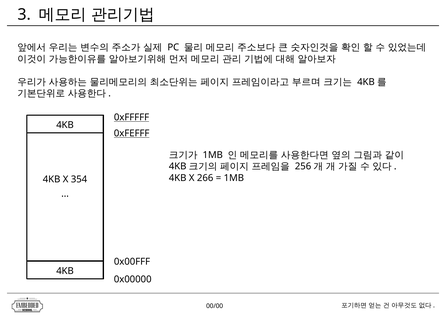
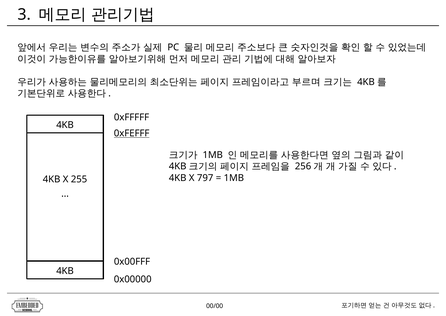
0xFFFFF underline: present -> none (132, 117)
266: 266 -> 797 (205, 178)
354: 354 -> 255 (79, 179)
